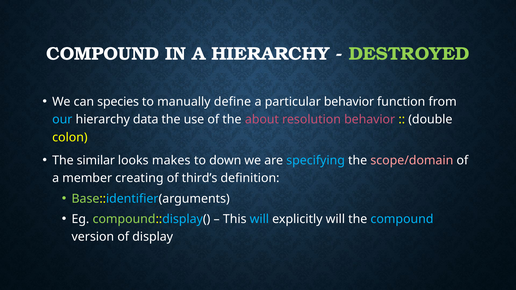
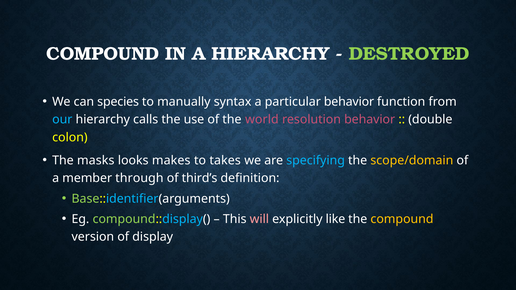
define: define -> syntax (233, 102)
data: data -> calls (146, 120)
about: about -> world (262, 120)
similar: similar -> masks (96, 161)
down: down -> takes (225, 161)
scope/domain colour: pink -> yellow (412, 161)
creating: creating -> through (139, 178)
will colour: light blue -> pink (259, 219)
explicitly will: will -> like (335, 219)
compound colour: light blue -> yellow (402, 219)
